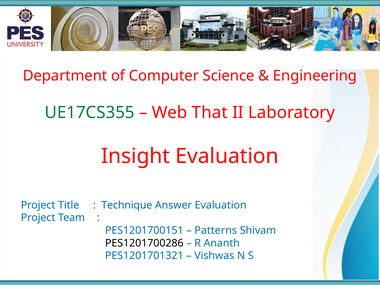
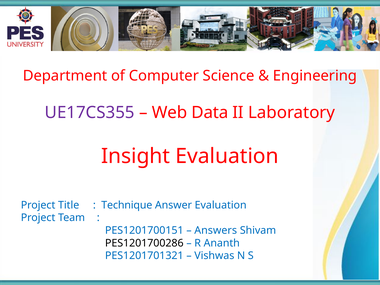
UE17CS355 colour: green -> purple (90, 113)
That: That -> Data (210, 113)
Patterns: Patterns -> Answers (216, 230)
